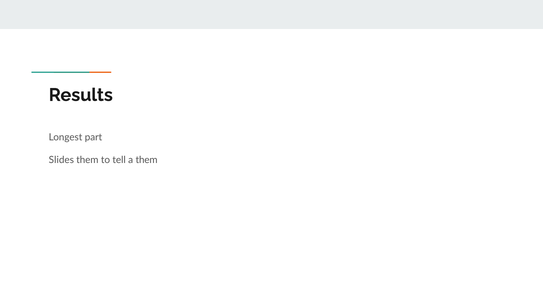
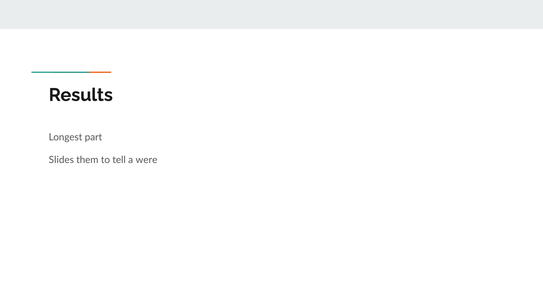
a them: them -> were (147, 160)
